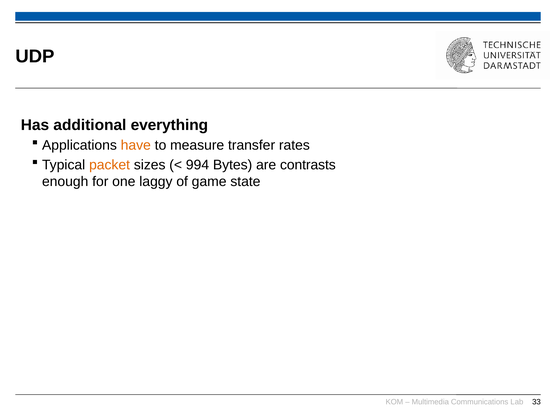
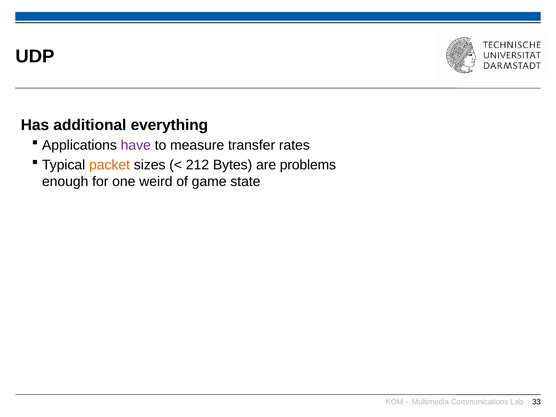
have colour: orange -> purple (136, 145)
994: 994 -> 212 (197, 165)
contrasts: contrasts -> problems (308, 165)
laggy: laggy -> weird (156, 181)
